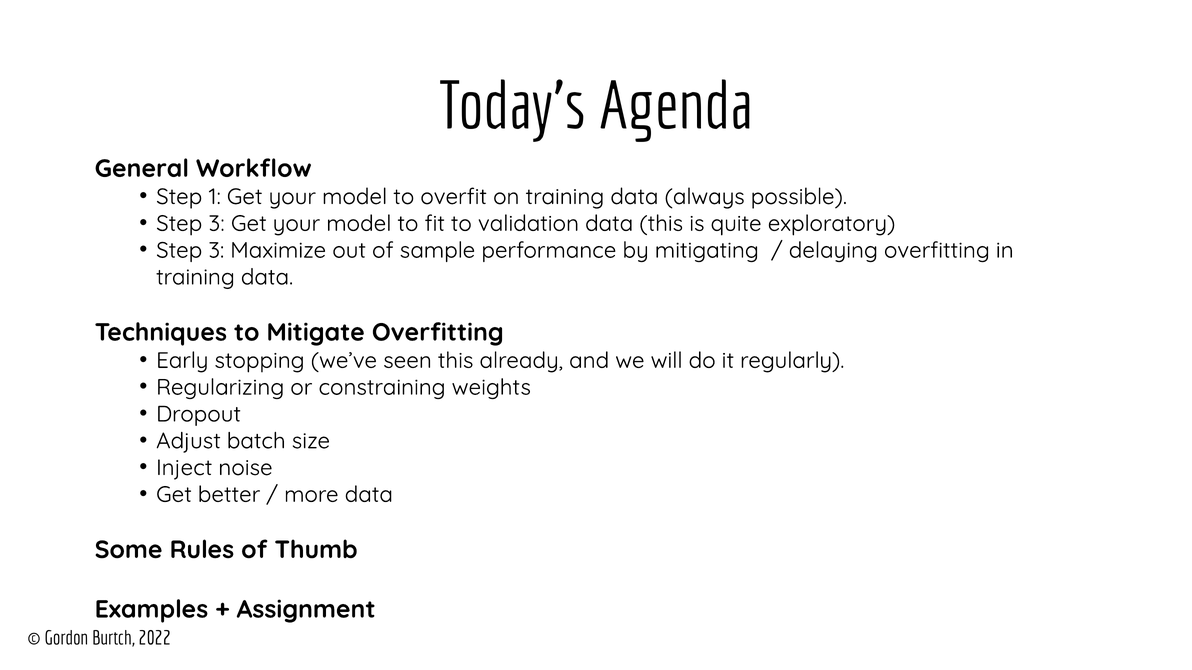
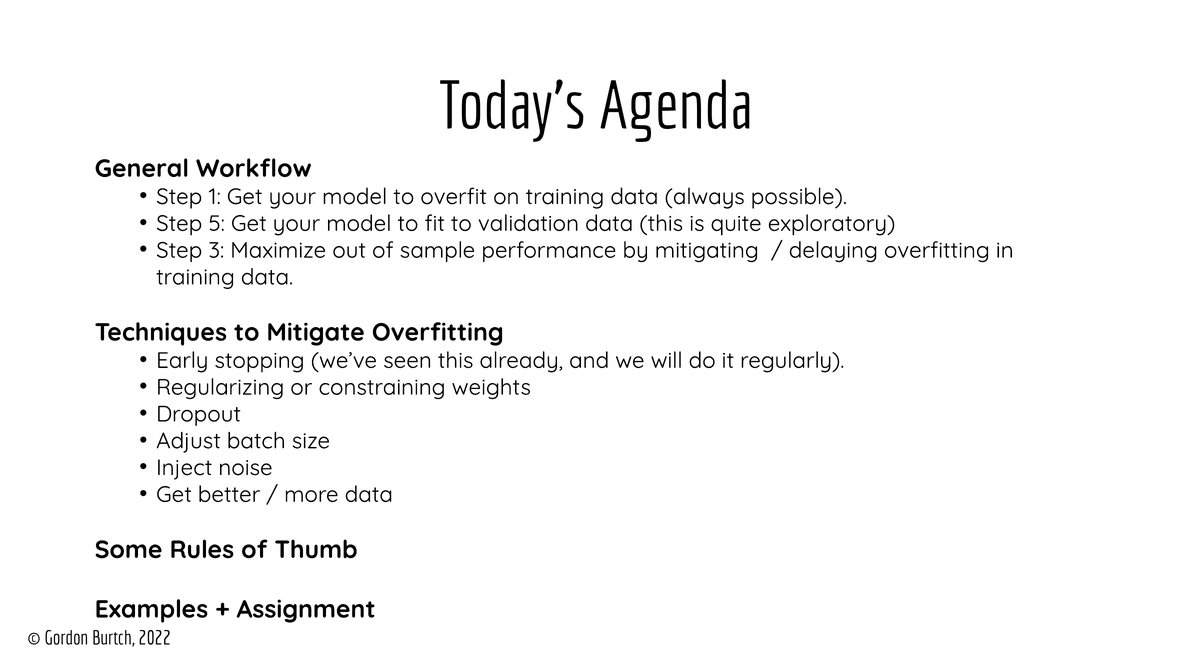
3: 3 -> 5 (217, 224)
